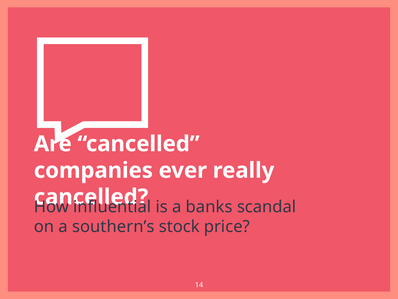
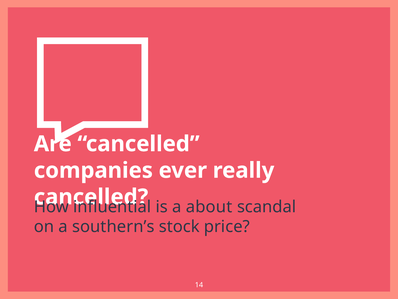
banks: banks -> about (209, 206)
